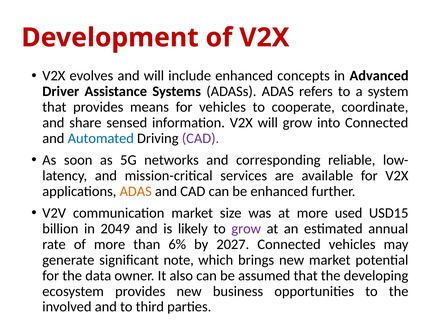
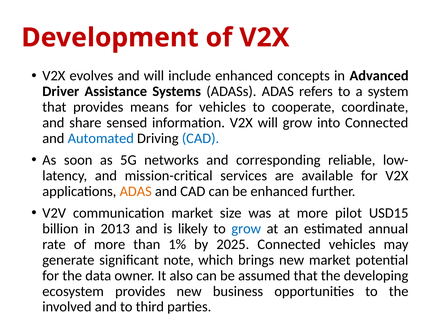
CAD colour: purple -> blue (201, 138)
used: used -> pilot (348, 213)
2049: 2049 -> 2013 (115, 228)
grow colour: purple -> blue (246, 228)
6%: 6% -> 1% (177, 244)
2027: 2027 -> 2025 (233, 244)
